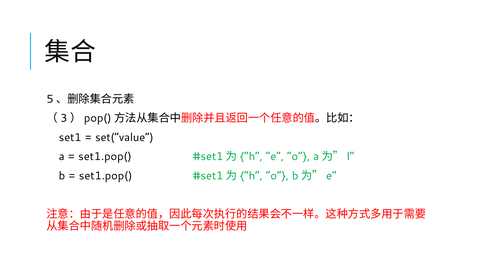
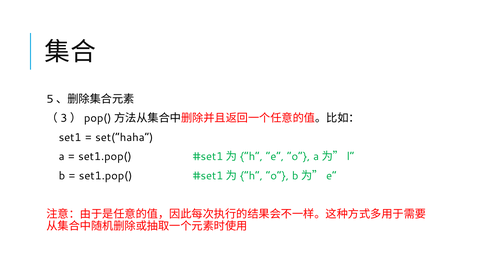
set(“value: set(“value -> set(“haha (124, 138)
